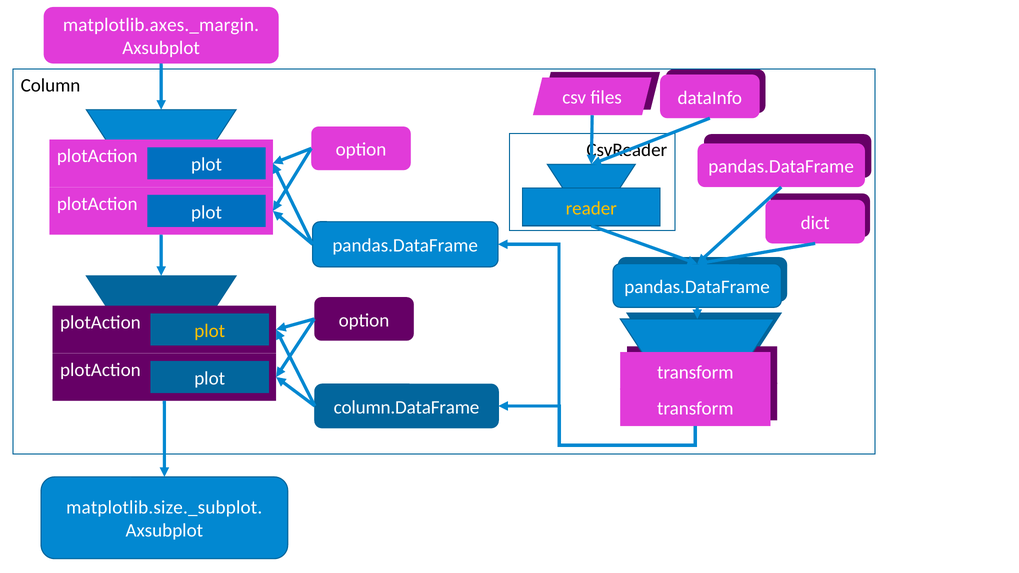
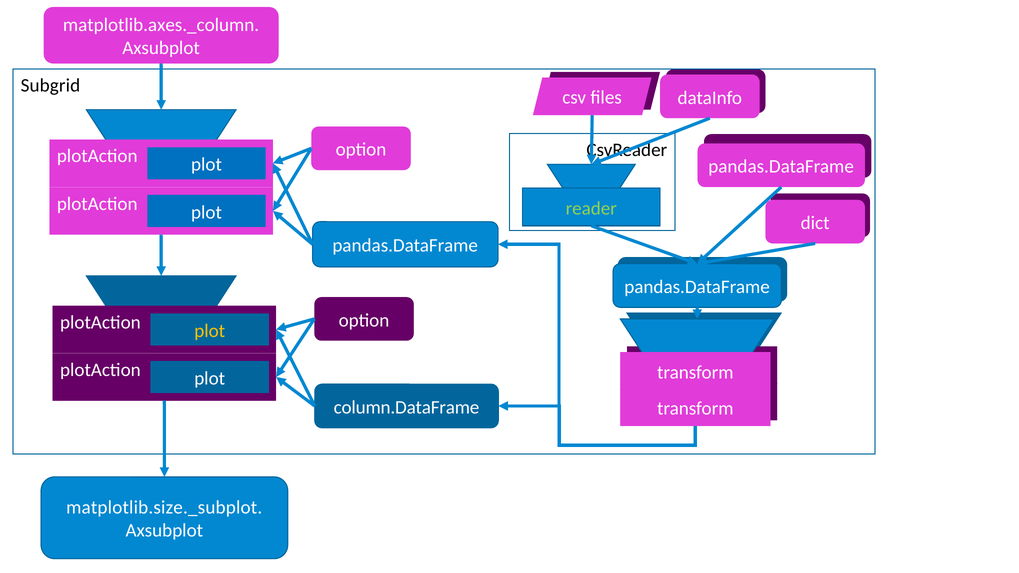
matplotlib.axes._margin: matplotlib.axes._margin -> matplotlib.axes._column (161, 25)
Column: Column -> Subgrid (50, 85)
reader colour: yellow -> light green (591, 208)
